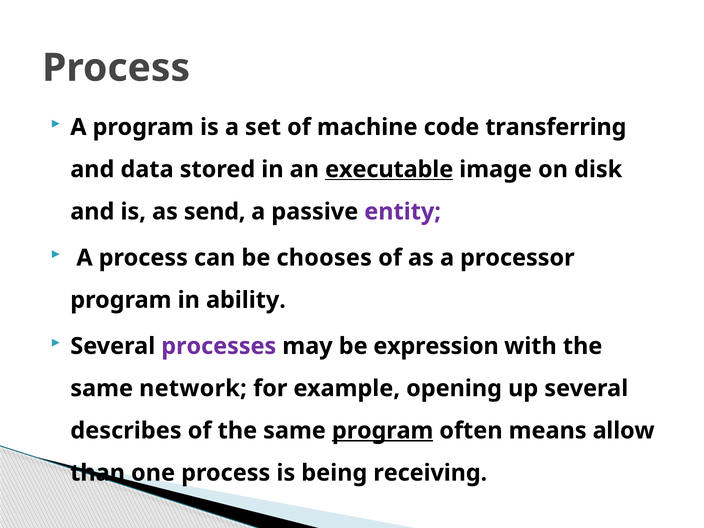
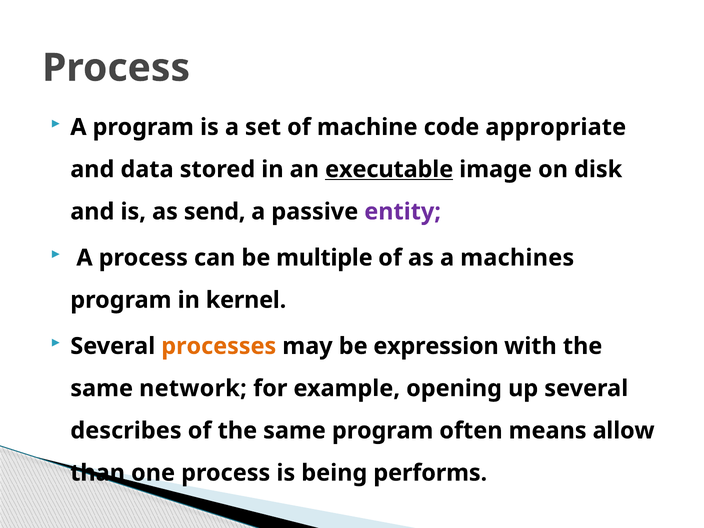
transferring: transferring -> appropriate (556, 127)
chooses: chooses -> multiple (324, 258)
processor: processor -> machines (517, 258)
ability: ability -> kernel (246, 300)
processes colour: purple -> orange (219, 346)
program underline: present -> none (383, 431)
receiving: receiving -> performs (430, 473)
